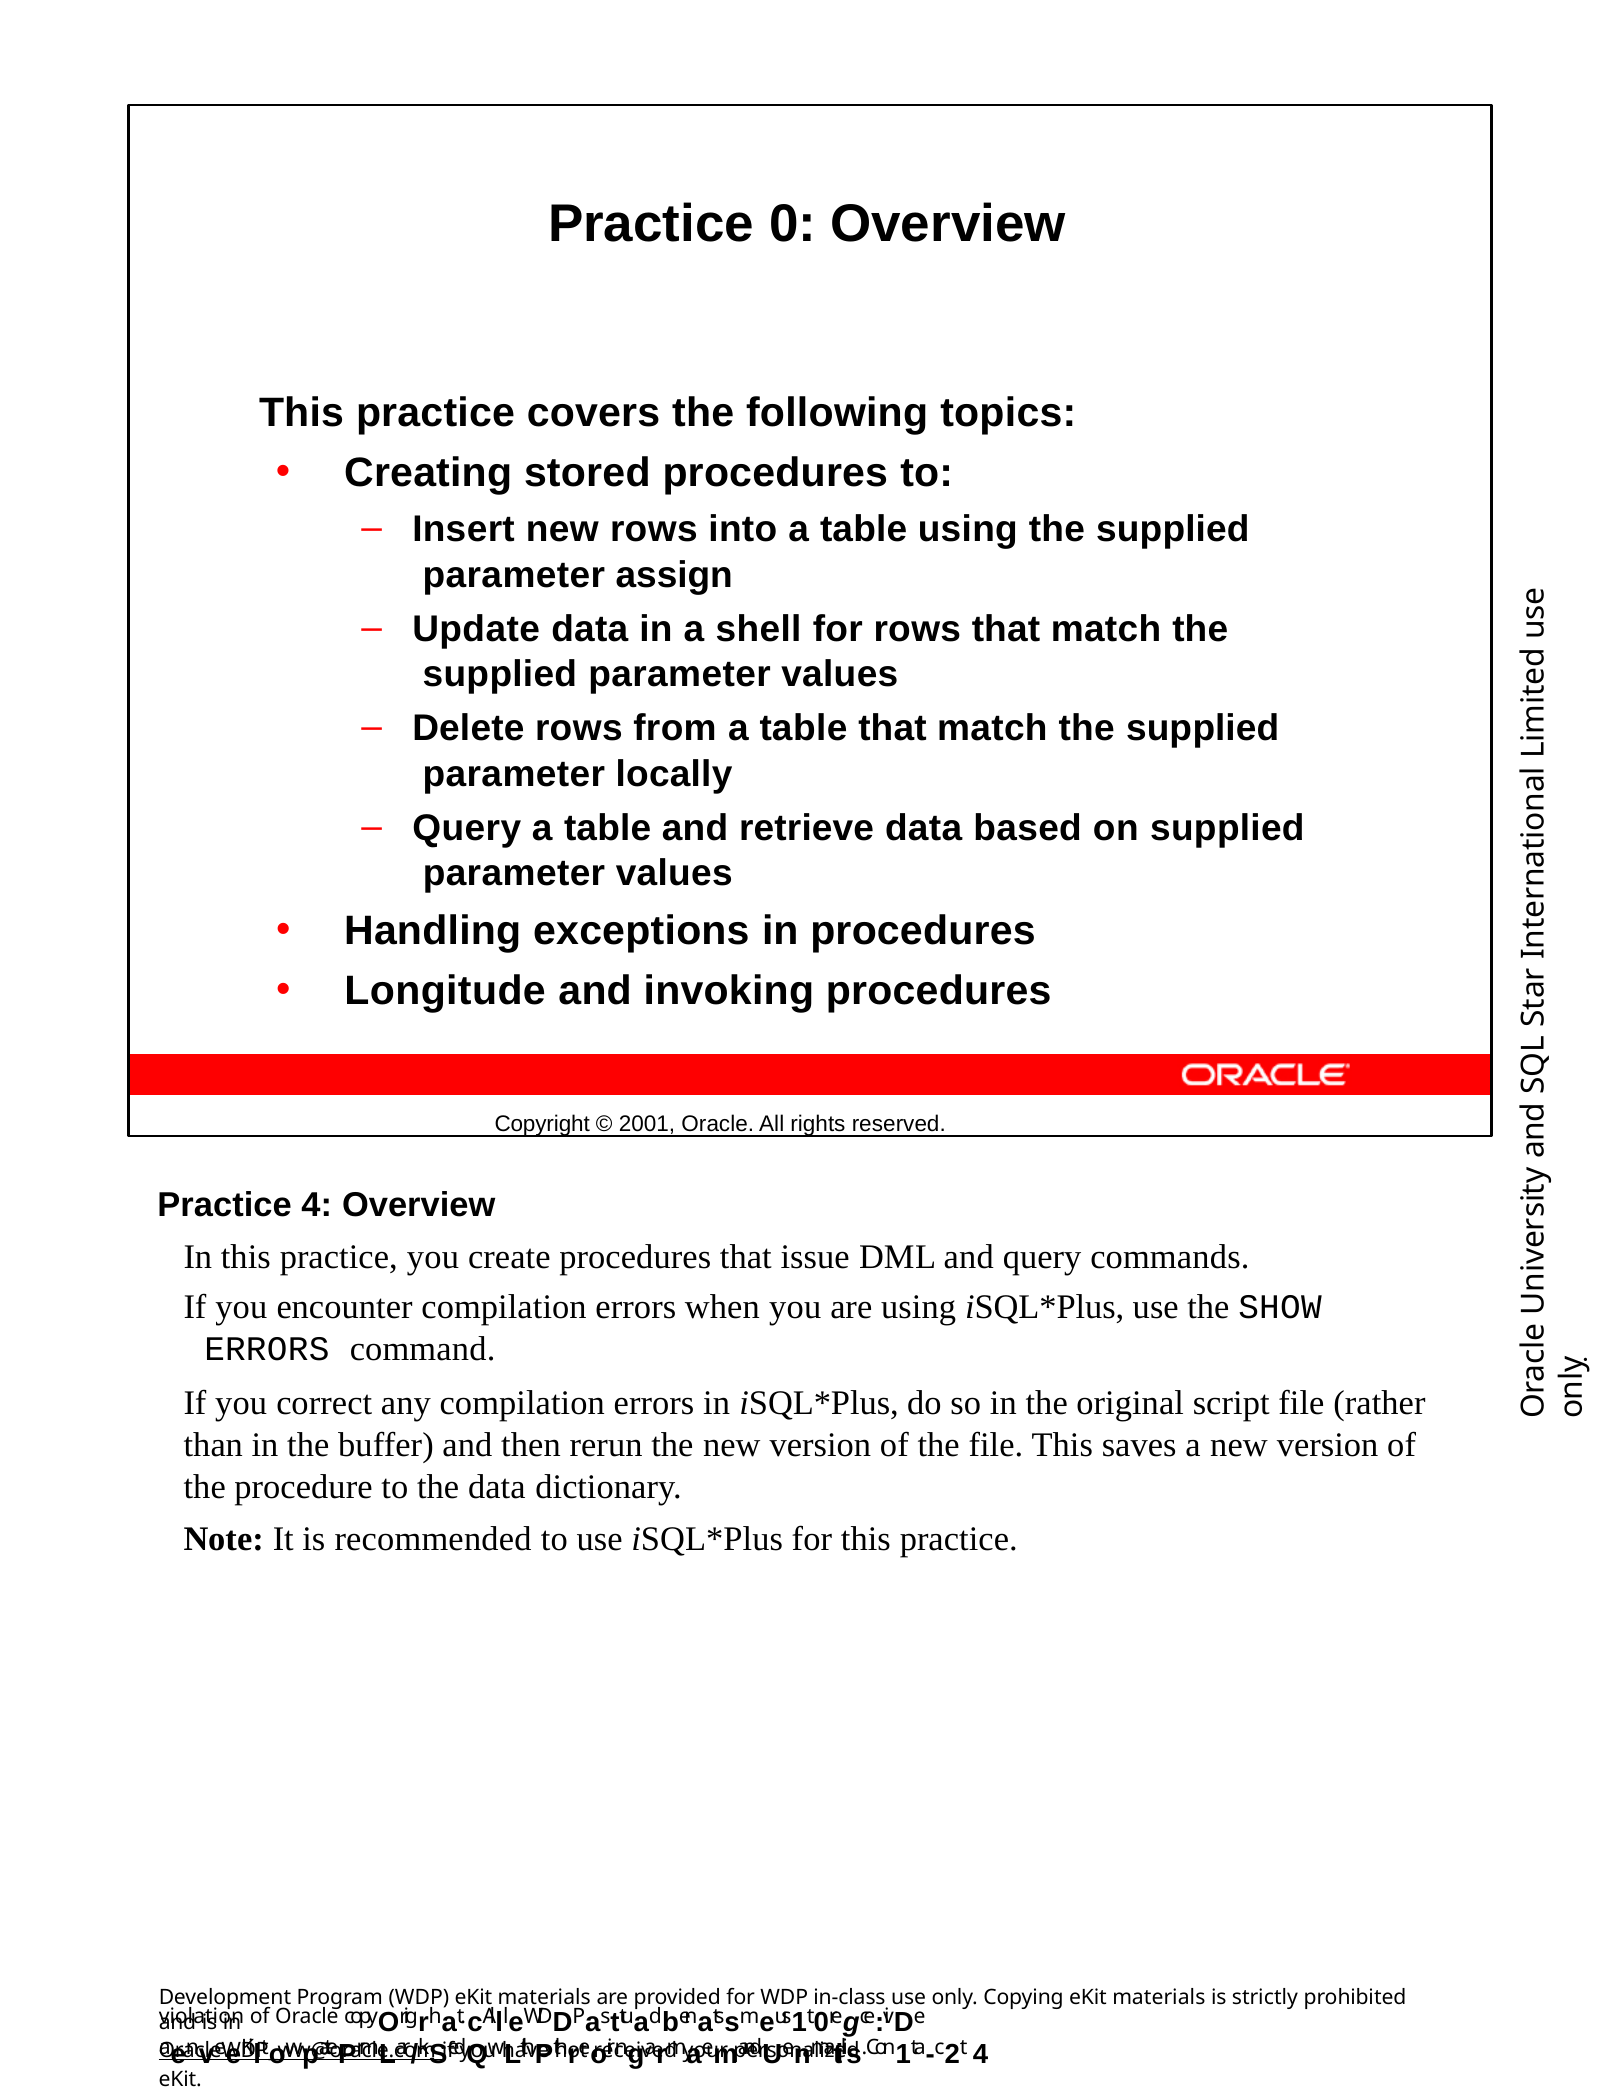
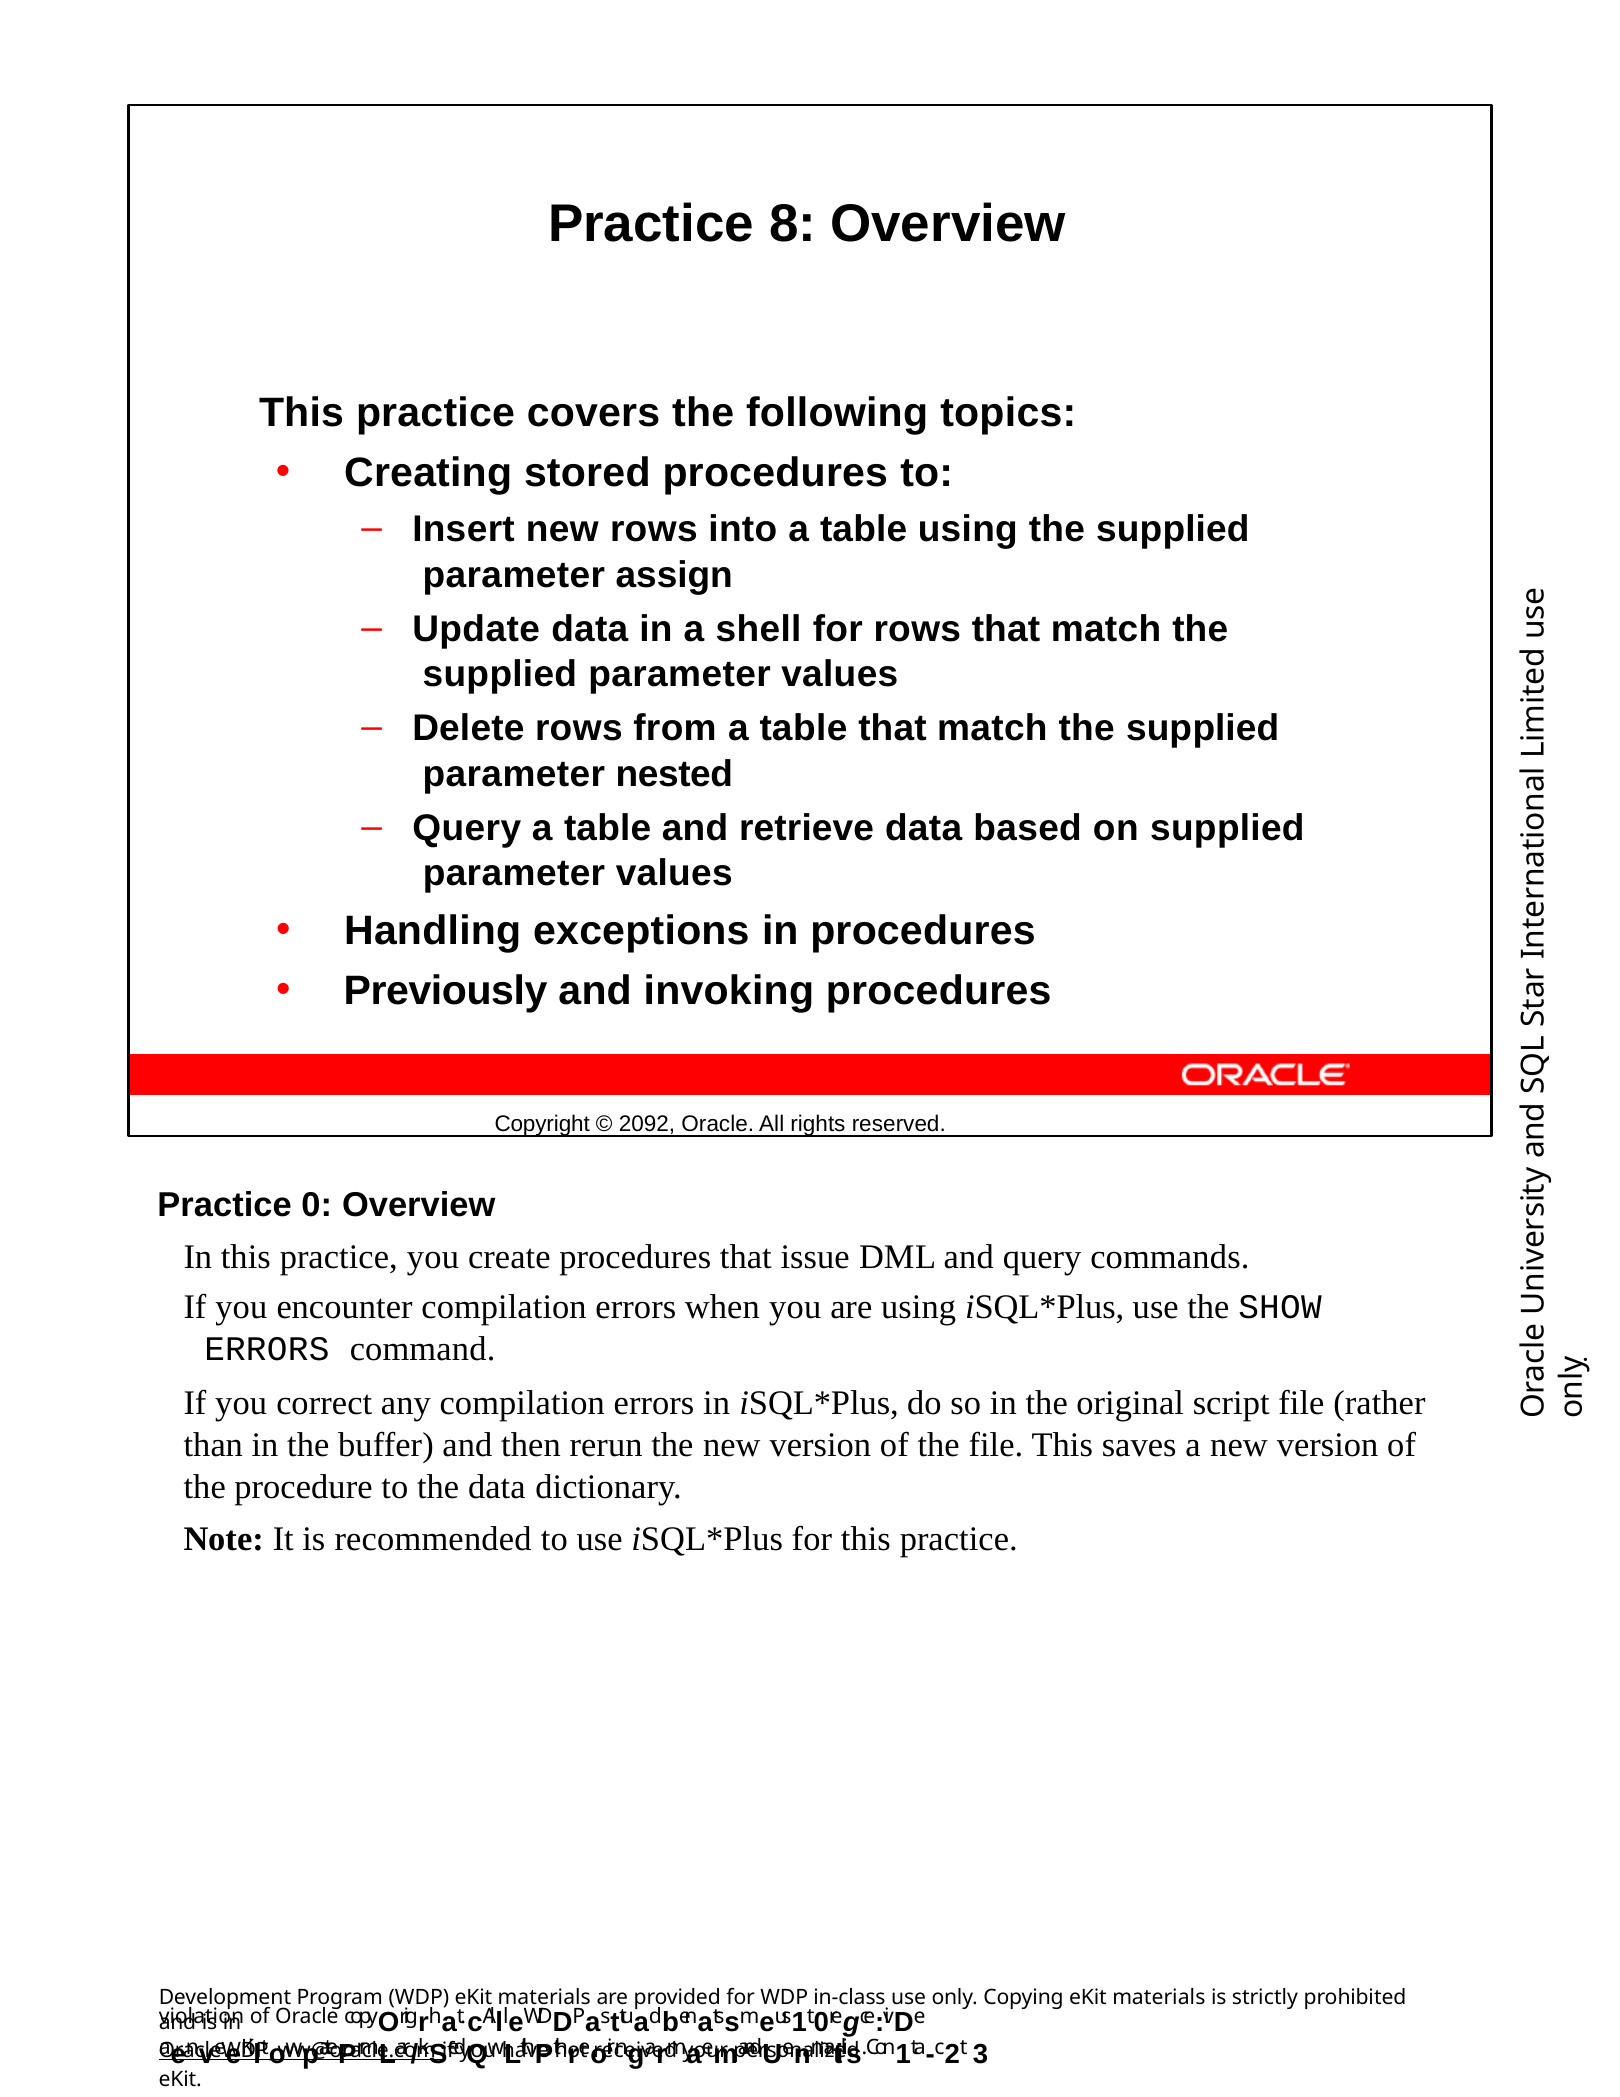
0: 0 -> 8 (793, 224)
locally: locally -> nested (674, 774)
Longitude: Longitude -> Previously (446, 991)
2001: 2001 -> 2092 (647, 1124)
Practice 4: 4 -> 0 (317, 1205)
Con1ta-c2t 4: 4 -> 3 (981, 2054)
